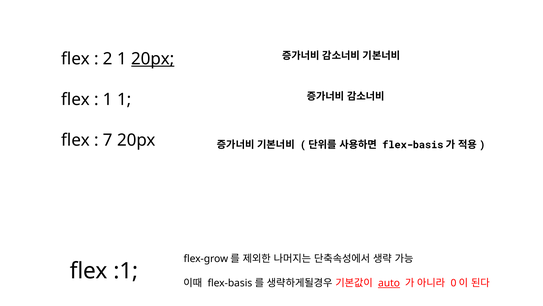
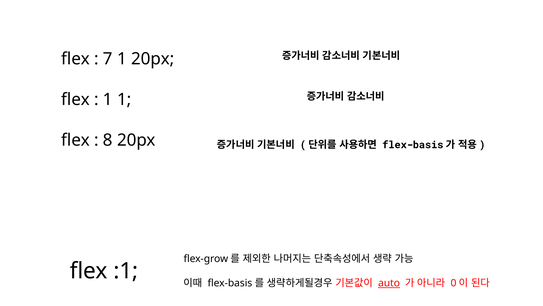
2: 2 -> 7 (108, 59)
20px underline: present -> none (153, 59)
7: 7 -> 8 (108, 140)
